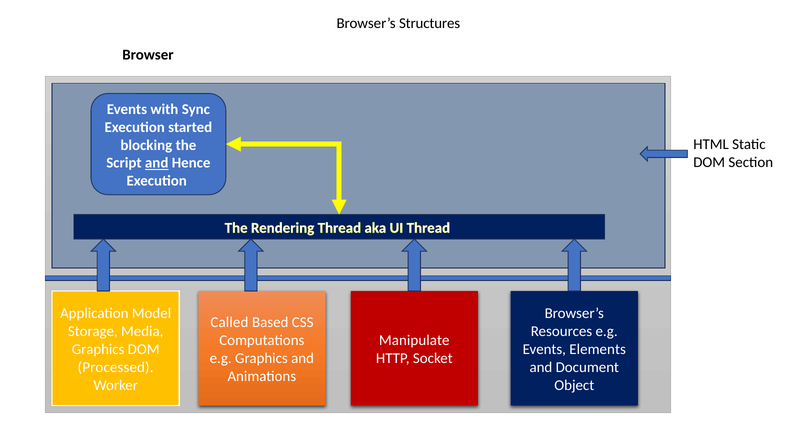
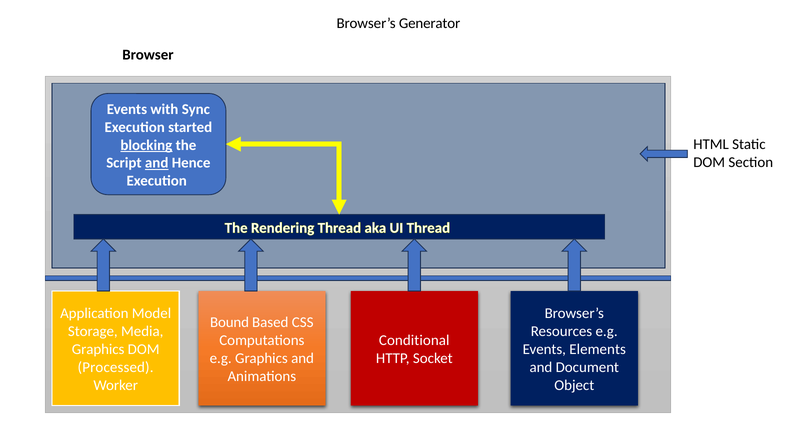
Structures: Structures -> Generator (430, 23)
blocking underline: none -> present (146, 145)
Called: Called -> Bound (230, 323)
Manipulate: Manipulate -> Conditional (414, 341)
